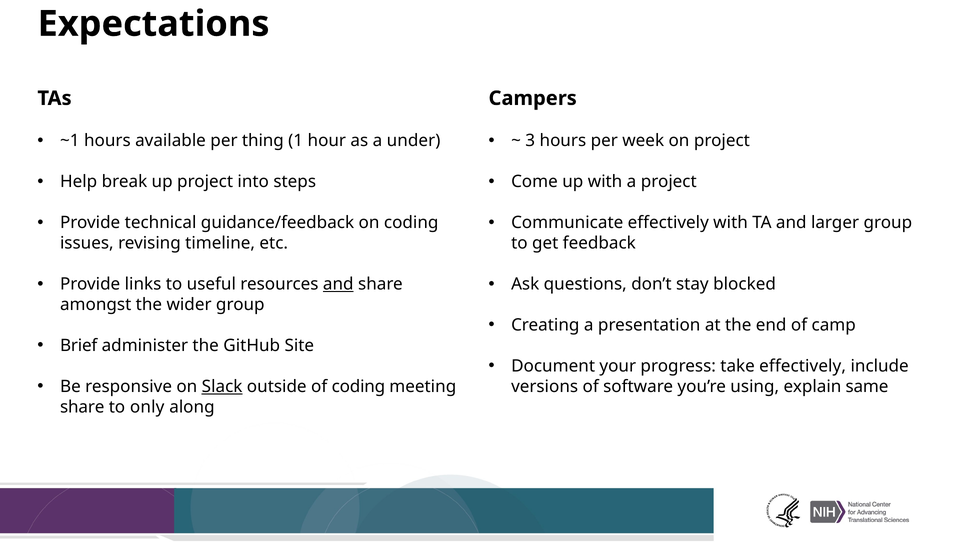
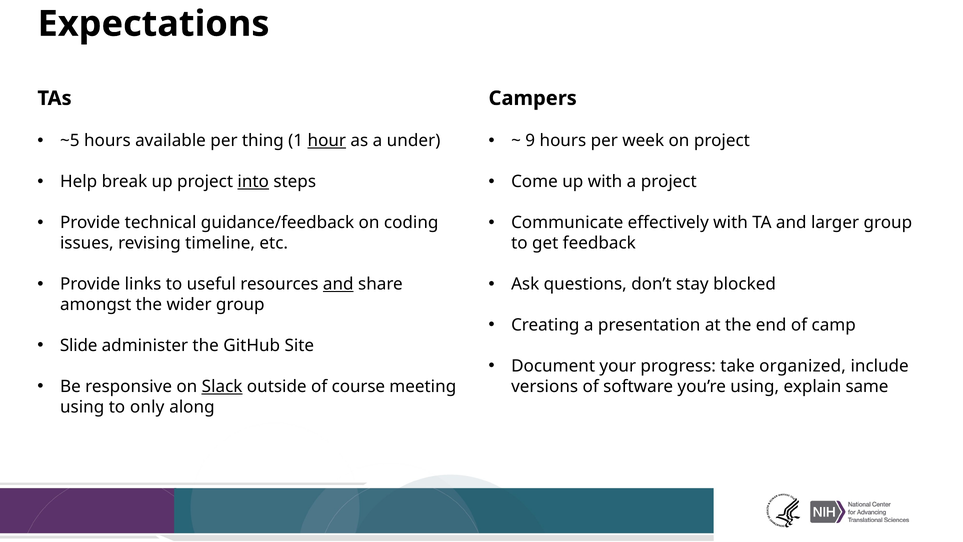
~1: ~1 -> ~5 (70, 141)
hour underline: none -> present (327, 141)
3: 3 -> 9 (530, 141)
into underline: none -> present (253, 182)
Brief: Brief -> Slide (79, 346)
take effectively: effectively -> organized (803, 366)
of coding: coding -> course (358, 386)
share: share -> using (82, 407)
